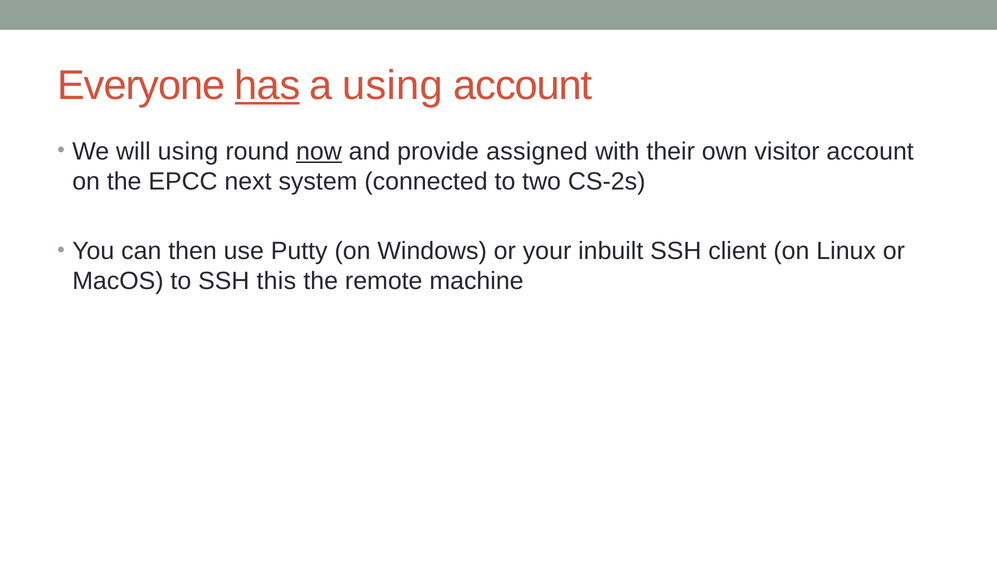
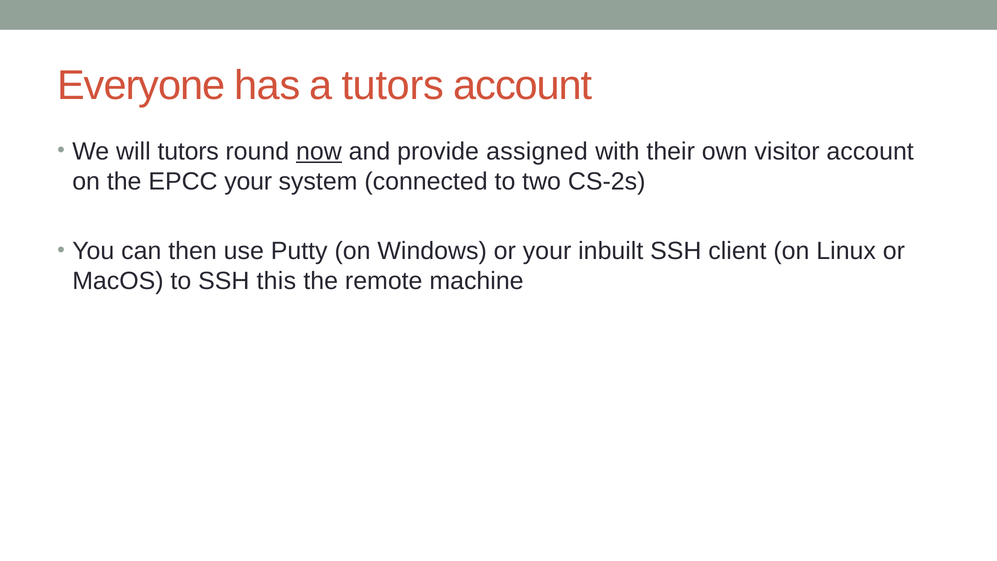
has underline: present -> none (267, 85)
a using: using -> tutors (393, 85)
will using: using -> tutors (188, 151)
EPCC next: next -> your (248, 181)
